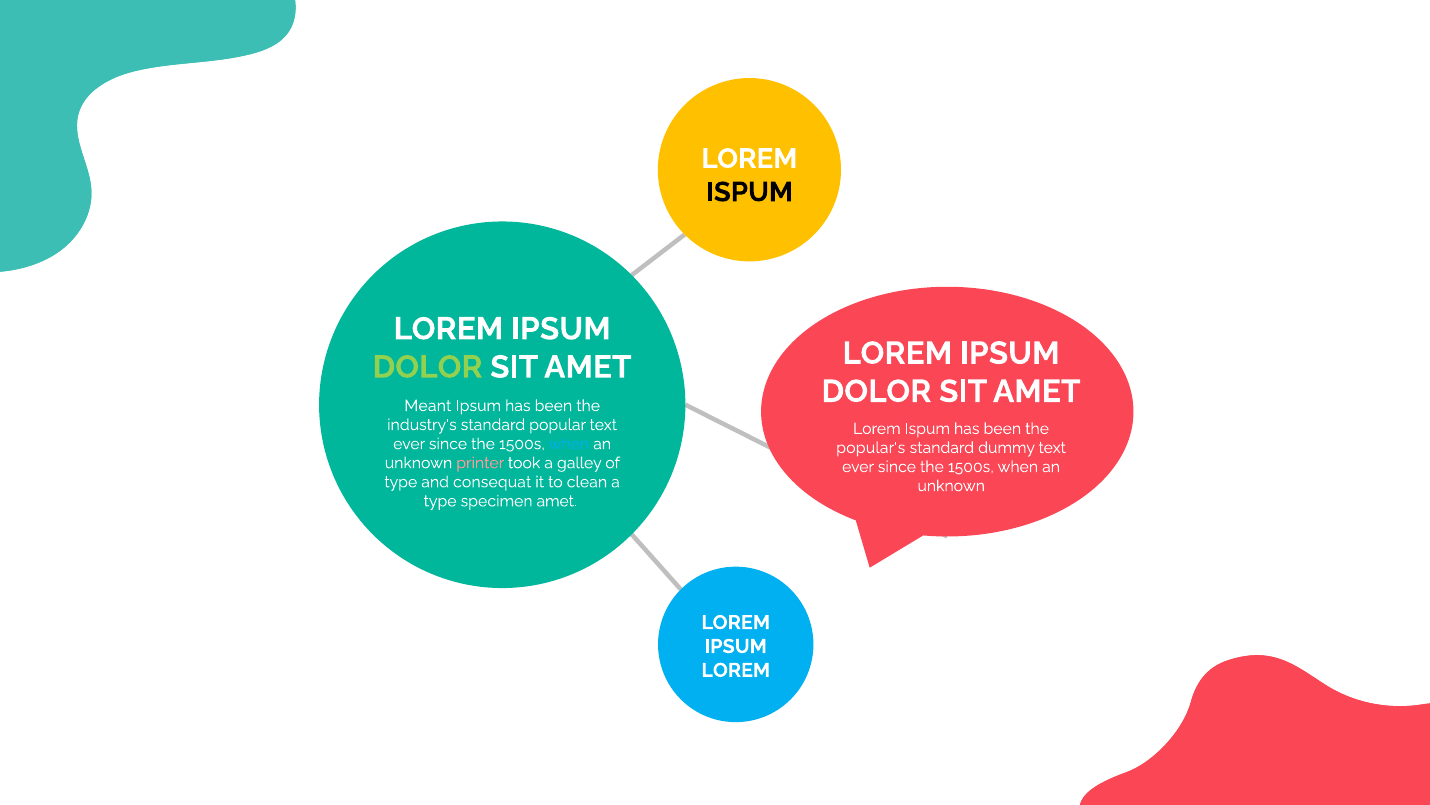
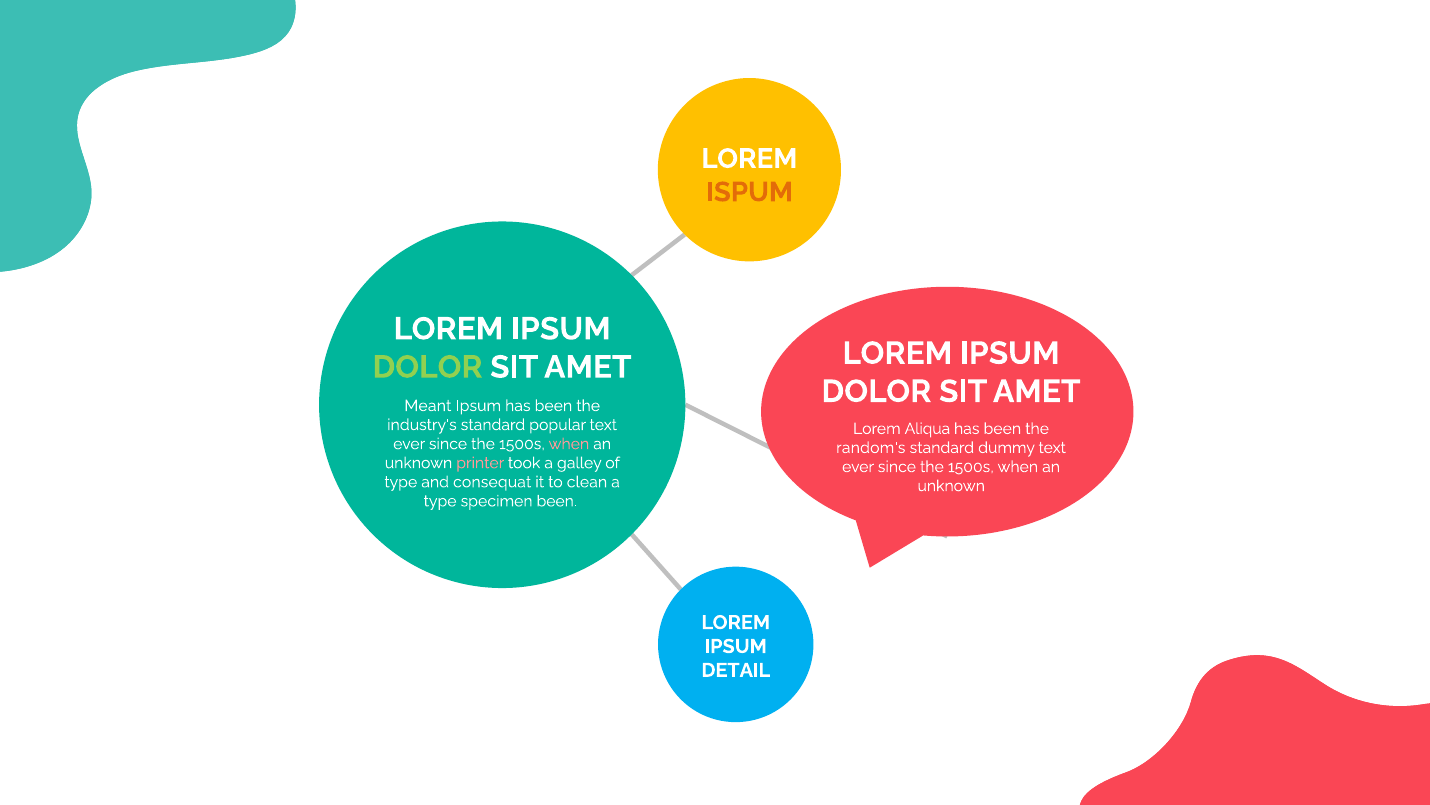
ISPUM colour: black -> orange (749, 192)
Ispum: Ispum -> Aliqua (927, 428)
when colour: light blue -> pink (569, 444)
popular's: popular's -> random's (871, 447)
specimen amet: amet -> been (557, 501)
LOREM: LOREM -> DETAIL (736, 670)
